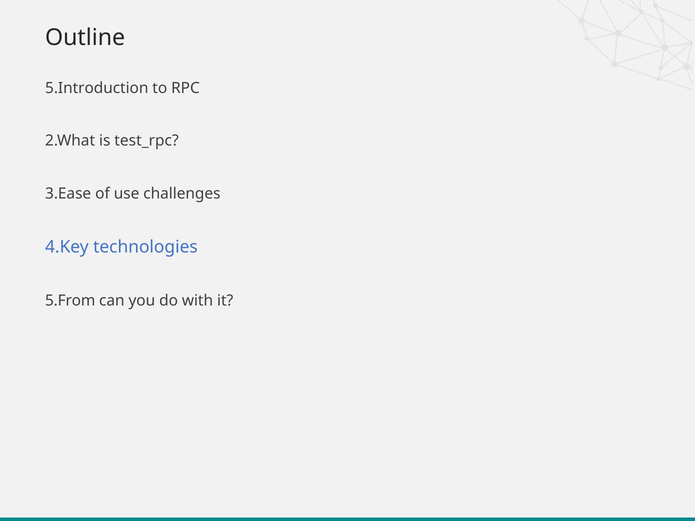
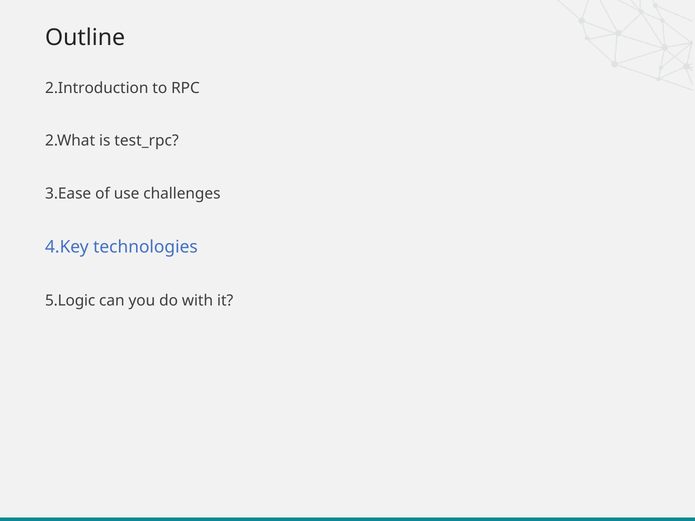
5.Introduction: 5.Introduction -> 2.Introduction (97, 88)
5.From: 5.From -> 5.Logic (70, 301)
